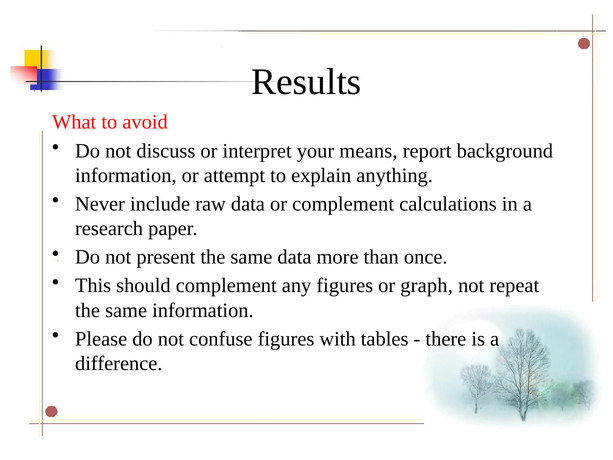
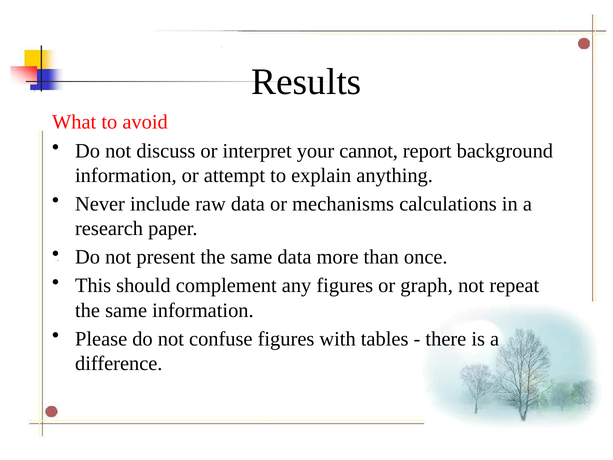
means: means -> cannot (369, 151)
or complement: complement -> mechanisms (343, 204)
